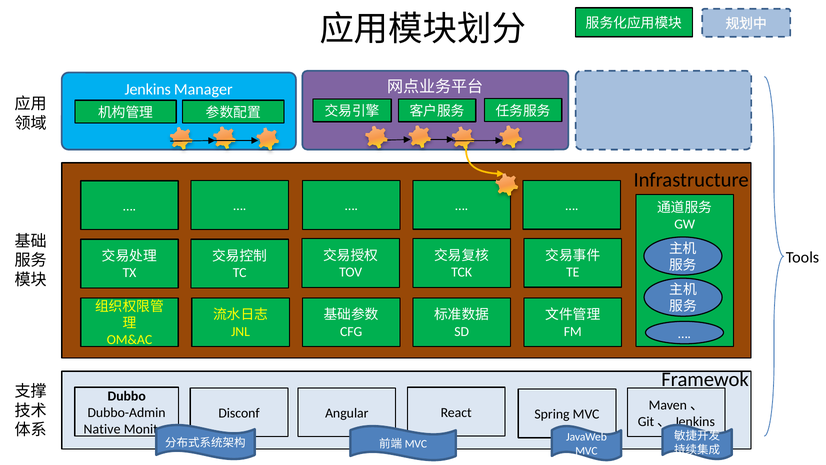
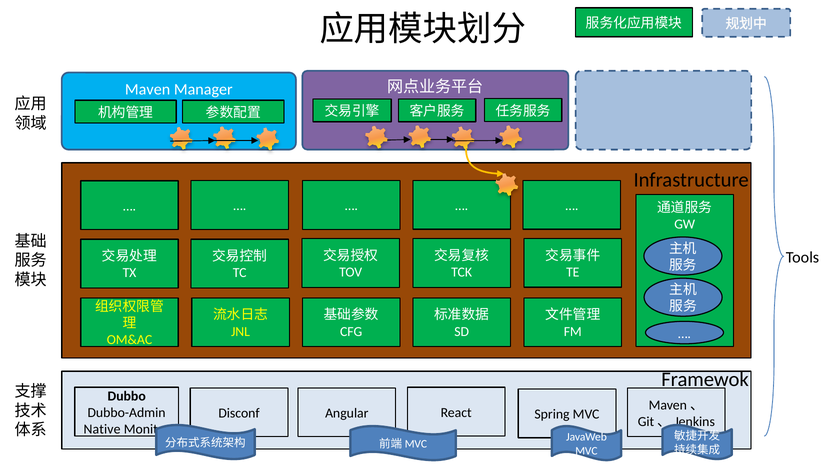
Jenkins: Jenkins -> Maven (148, 89)
